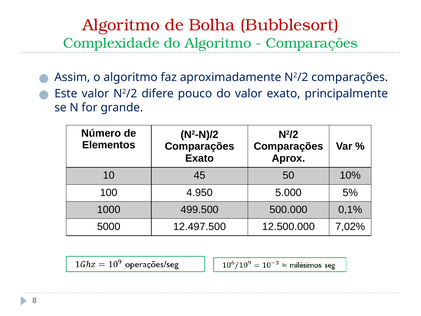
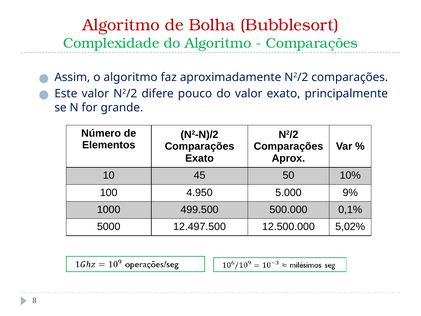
5%: 5% -> 9% (350, 192)
7,02%: 7,02% -> 5,02% (350, 227)
